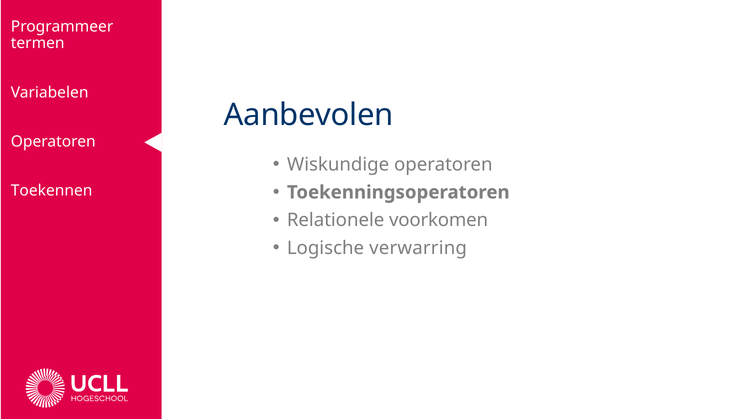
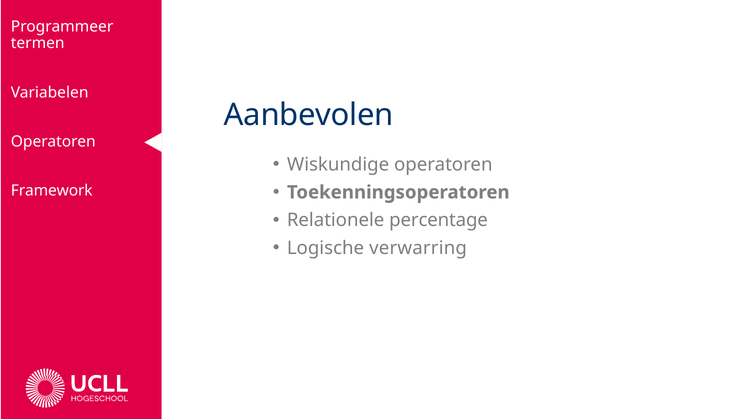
Toekennen: Toekennen -> Framework (52, 191)
voorkomen: voorkomen -> percentage (439, 221)
